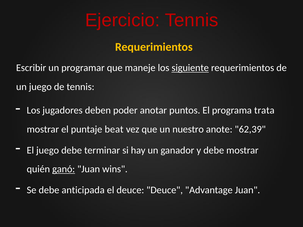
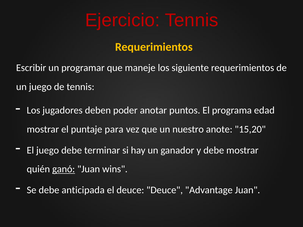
siguiente underline: present -> none (190, 68)
trata: trata -> edad (264, 110)
beat: beat -> para (114, 129)
62,39: 62,39 -> 15,20 (250, 129)
